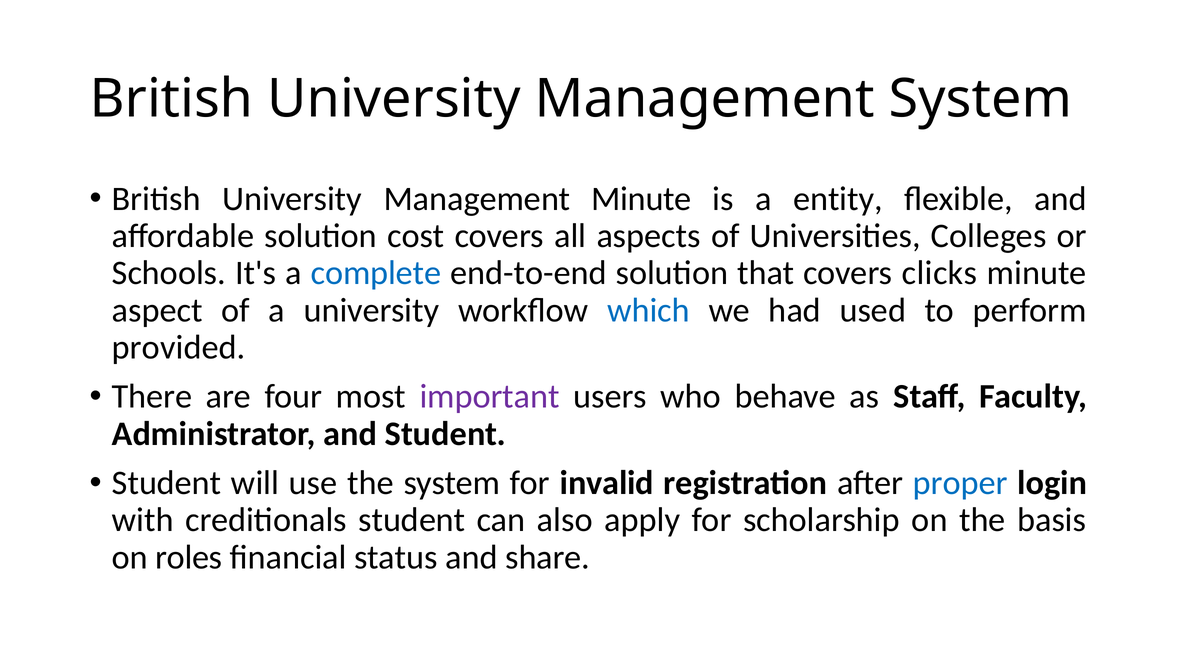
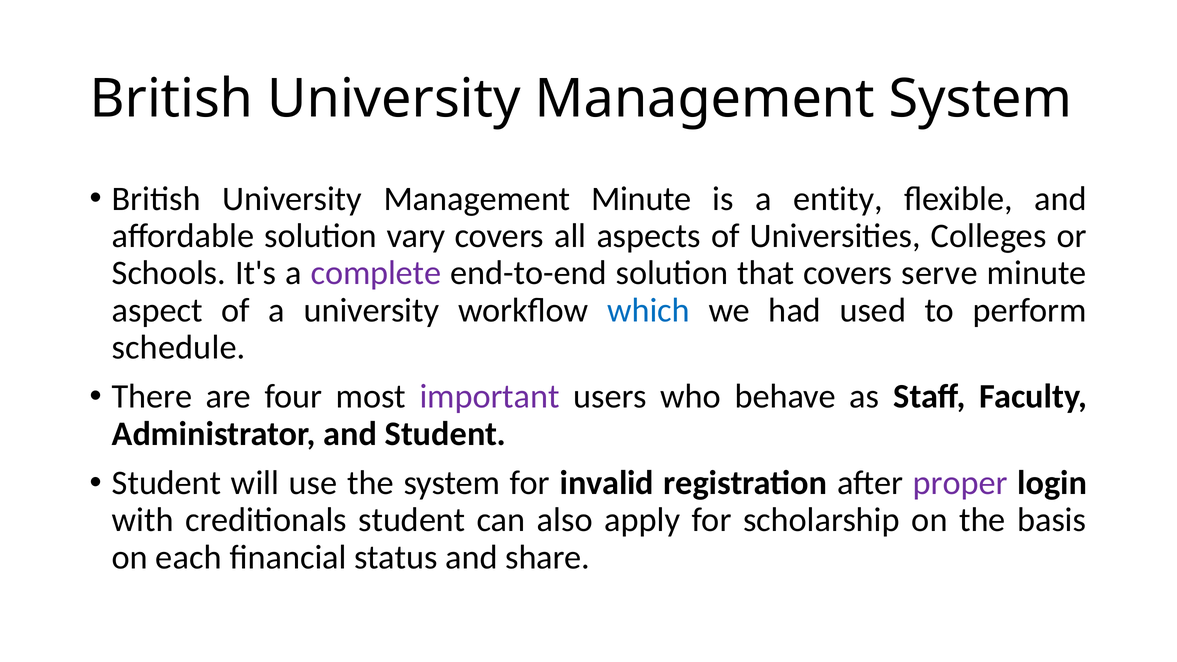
cost: cost -> vary (416, 236)
complete colour: blue -> purple (376, 273)
clicks: clicks -> serve (939, 273)
provided: provided -> schedule (179, 347)
proper colour: blue -> purple (960, 483)
roles: roles -> each (189, 557)
